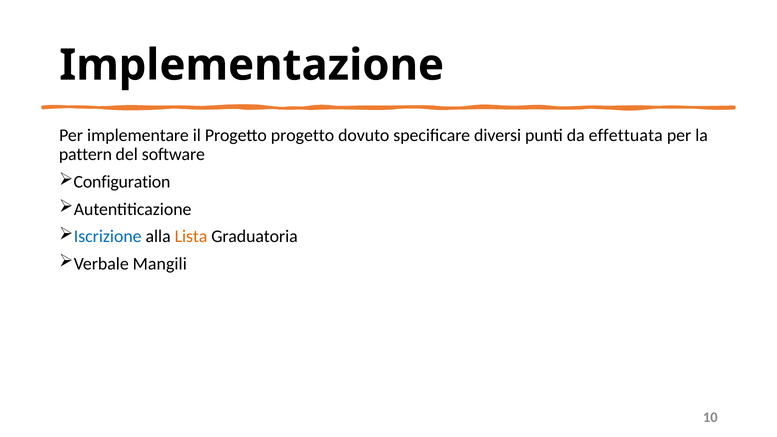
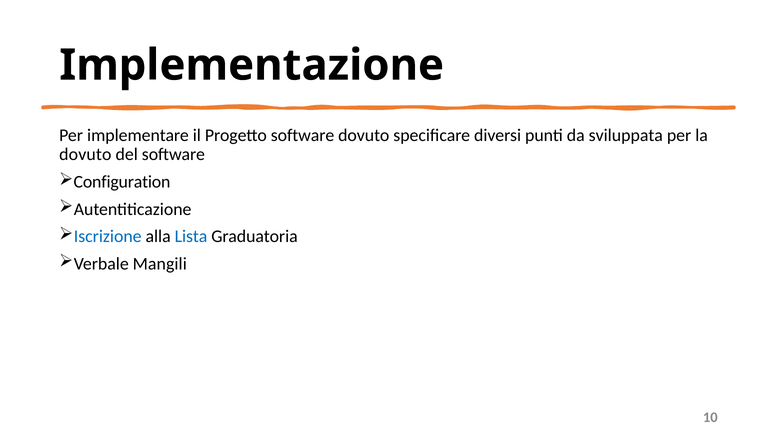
Progetto progetto: progetto -> software (303, 135)
effettuata: effettuata -> sviluppata (626, 135)
pattern: pattern -> dovuto (85, 155)
Lista colour: orange -> blue (191, 236)
